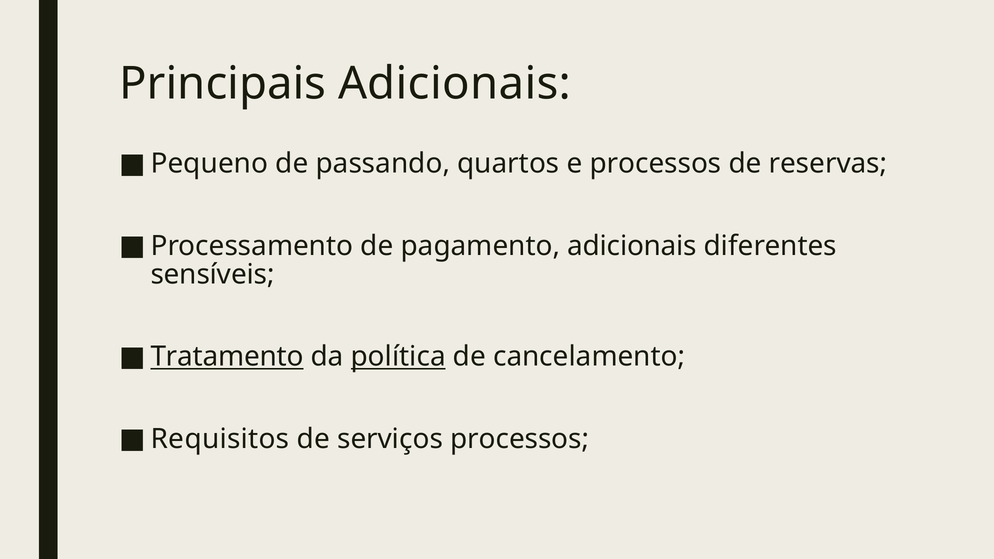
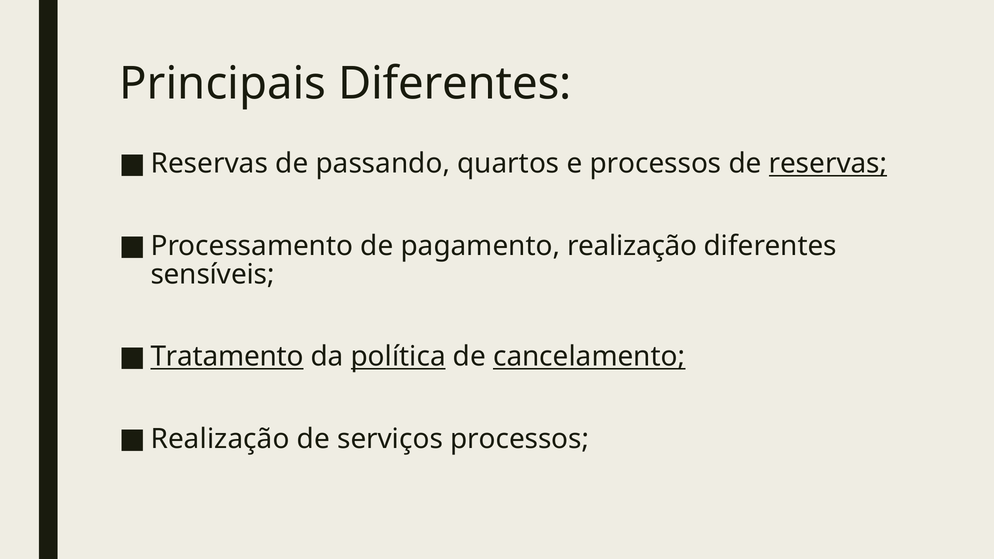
Principais Adicionais: Adicionais -> Diferentes (455, 84)
Pequeno: Pequeno -> Reservas (209, 164)
reservas underline: none -> present (828, 164)
pagamento adicionais: adicionais -> realização (632, 246)
cancelamento underline: none -> present (589, 357)
Requisitos: Requisitos -> Realização (220, 439)
